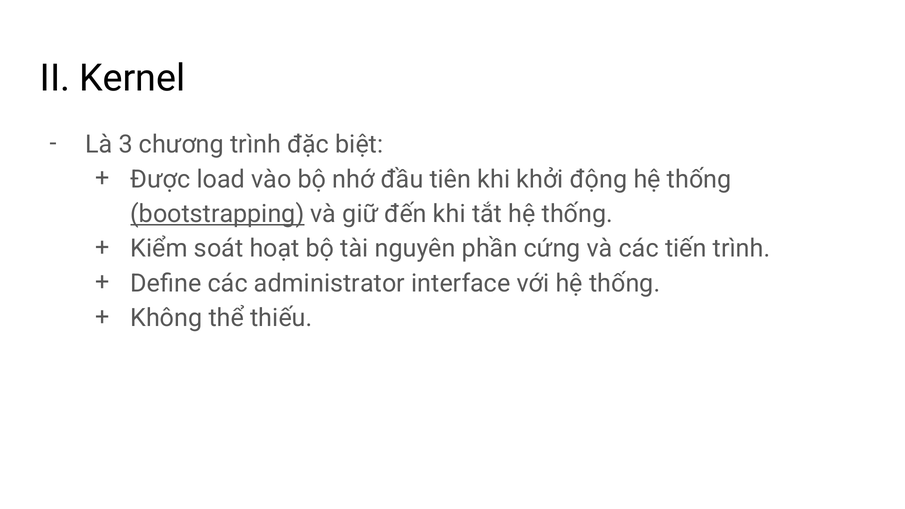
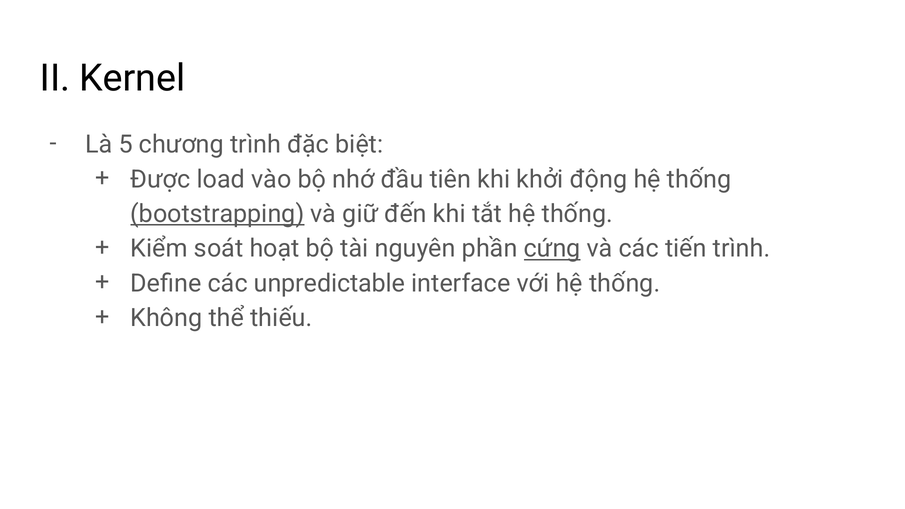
3: 3 -> 5 (126, 145)
cứng underline: none -> present (552, 249)
administrator: administrator -> unpredictable (329, 283)
